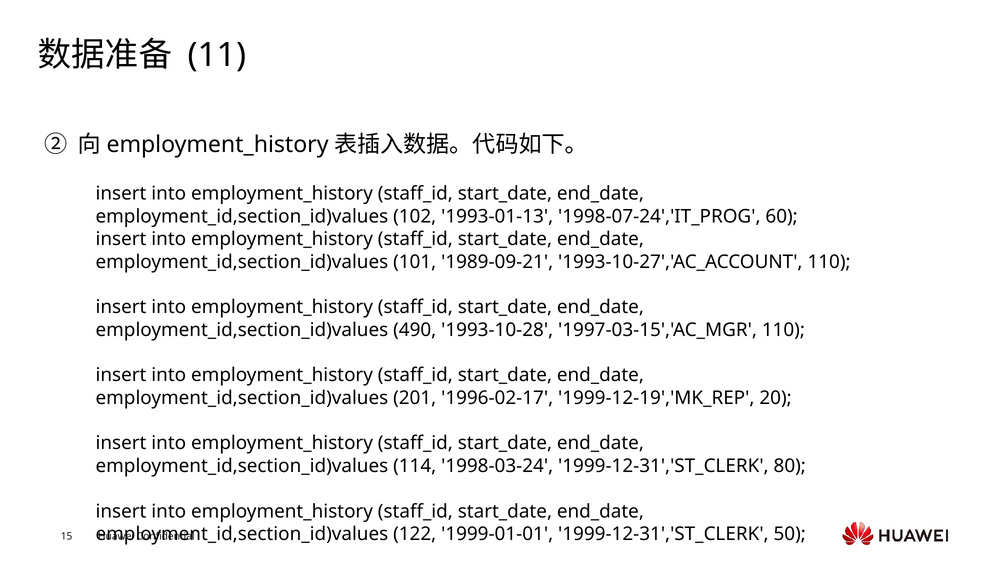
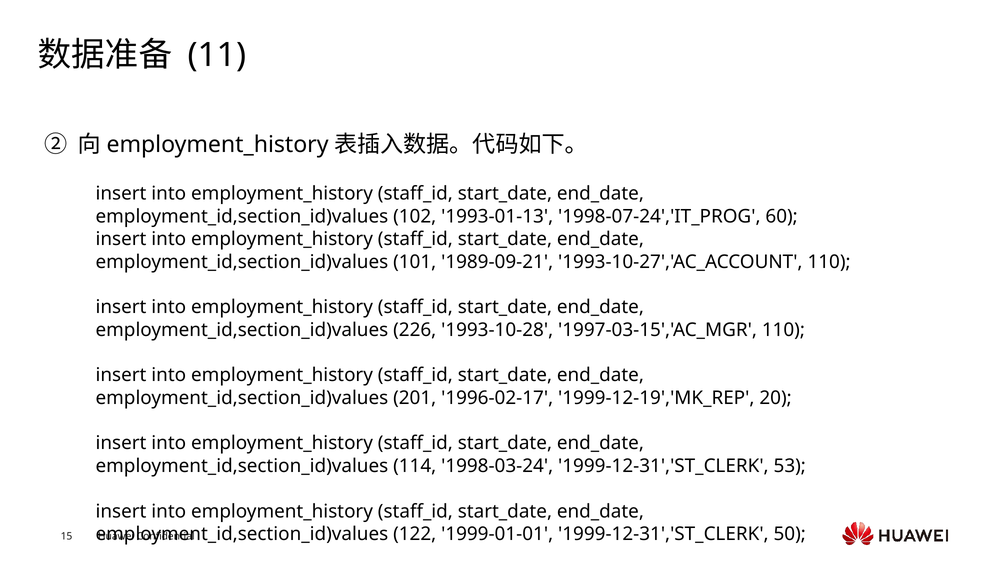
490: 490 -> 226 (415, 330)
80: 80 -> 53 (790, 466)
